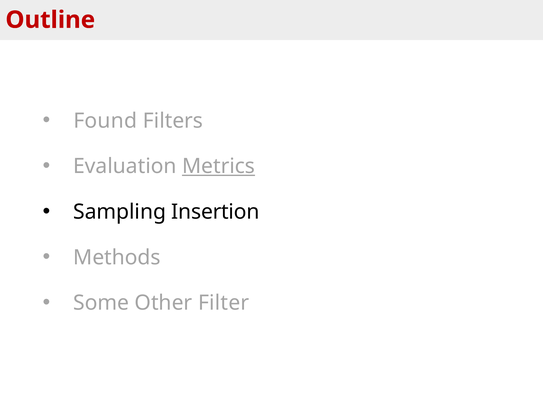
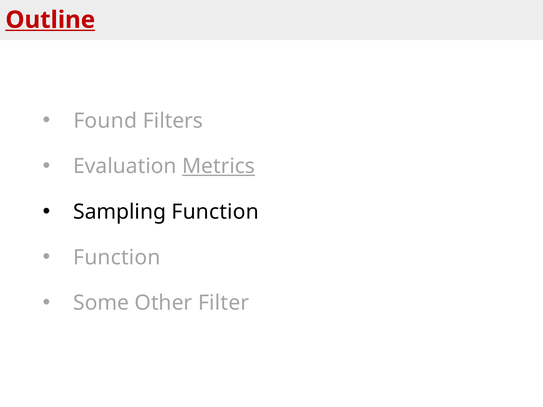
Outline underline: none -> present (50, 20)
Sampling Insertion: Insertion -> Function (215, 212)
Methods: Methods -> Function (117, 258)
